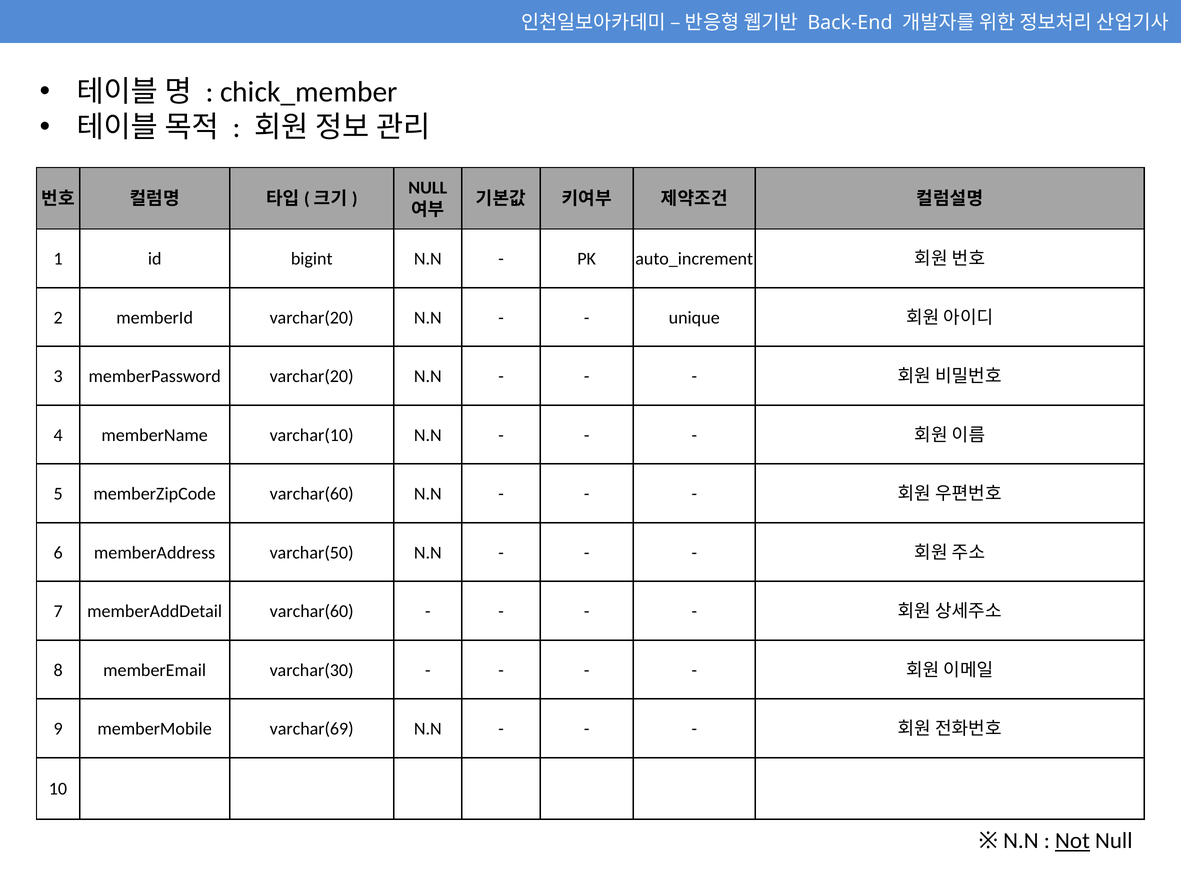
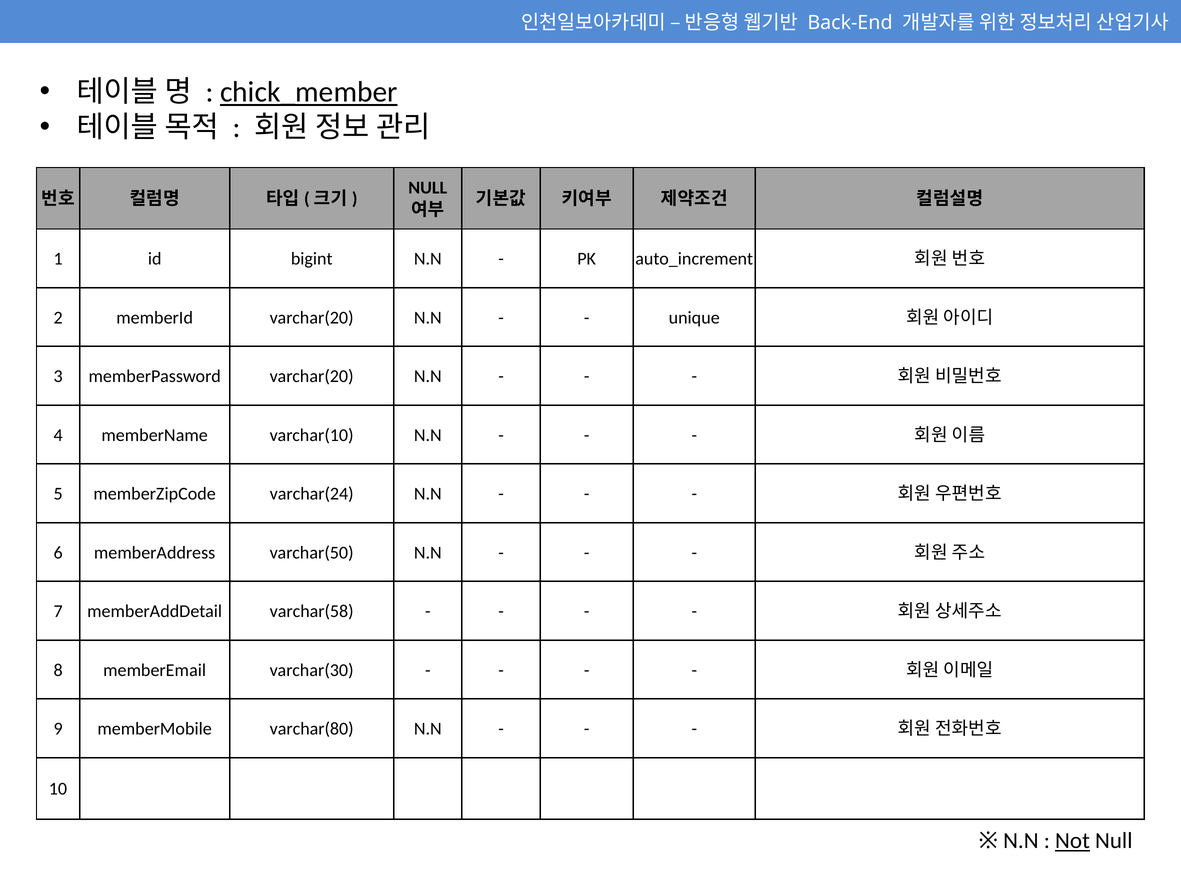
chick_member underline: none -> present (309, 92)
memberZipCode varchar(60: varchar(60 -> varchar(24 (312, 494)
memberAddDetail varchar(60: varchar(60 -> varchar(58 (312, 611)
varchar(69: varchar(69 -> varchar(80 (312, 729)
